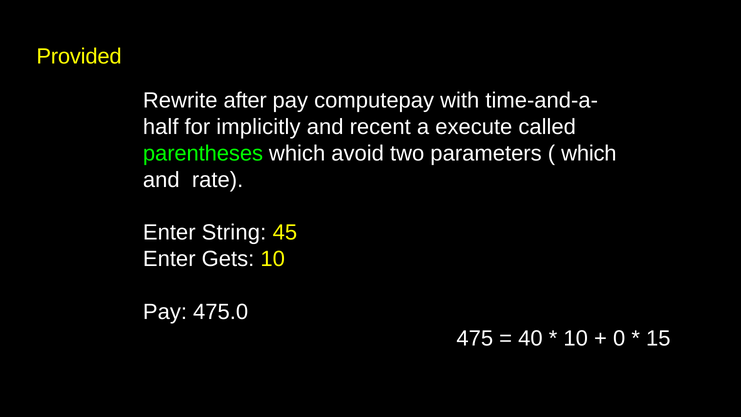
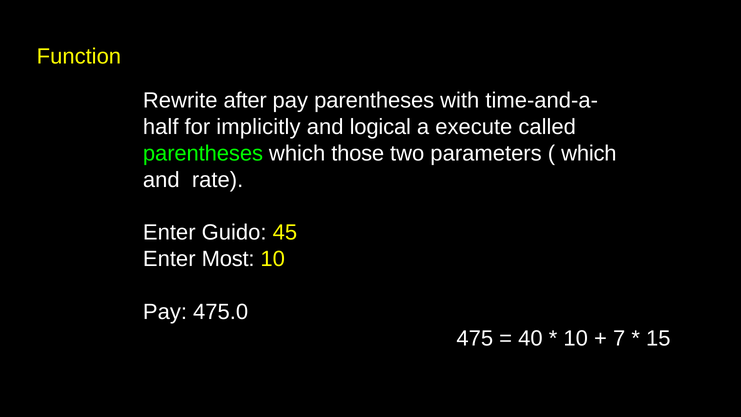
Provided: Provided -> Function (79, 56)
pay computepay: computepay -> parentheses (374, 101)
recent: recent -> logical (380, 127)
avoid: avoid -> those (358, 153)
String: String -> Guido (234, 233)
Gets: Gets -> Most (228, 259)
0: 0 -> 7 (619, 338)
